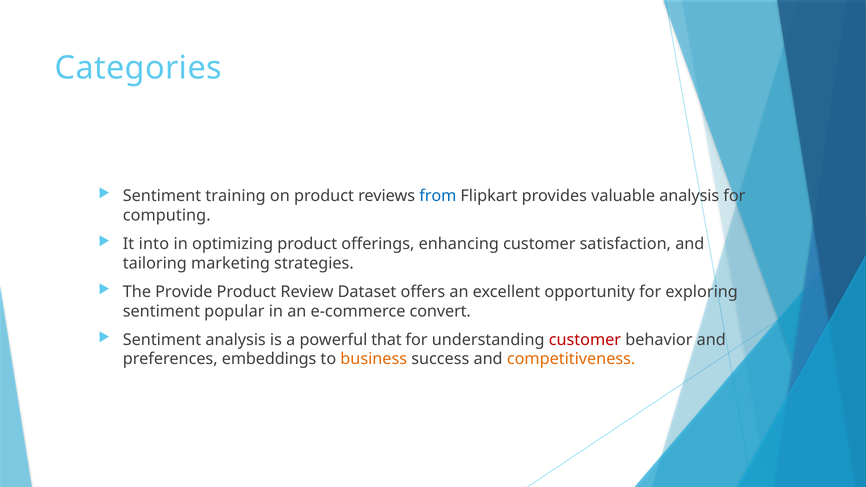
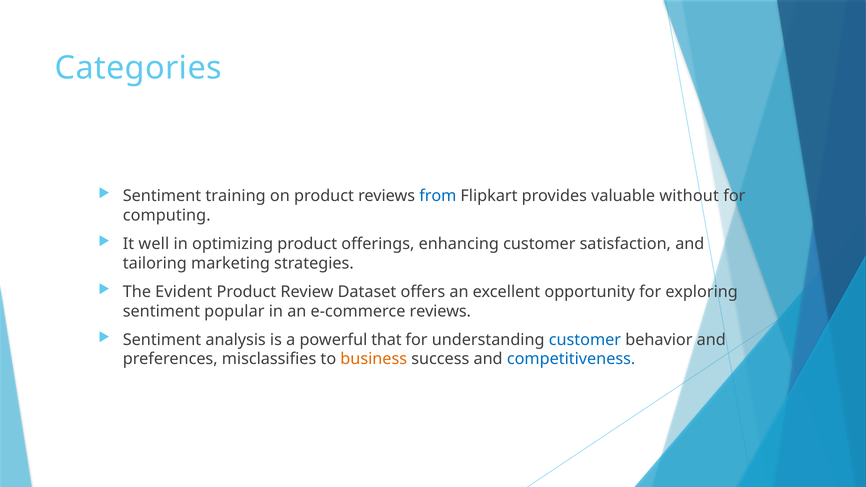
valuable analysis: analysis -> without (689, 196)
into: into -> well (154, 244)
Provide: Provide -> Evident (184, 292)
e-commerce convert: convert -> reviews (440, 311)
customer colour: red -> blue (585, 340)
embeddings: embeddings -> misclassifies (269, 359)
competitiveness colour: orange -> blue (571, 359)
